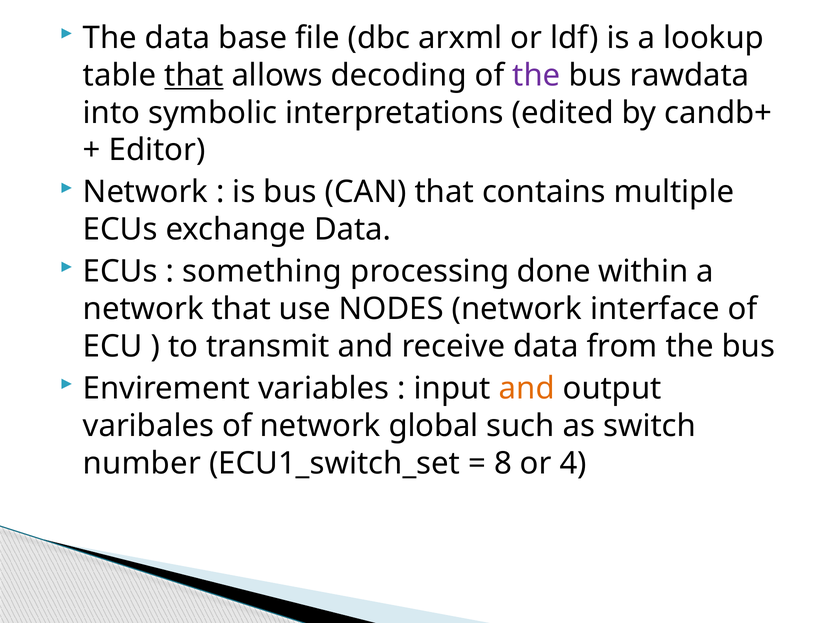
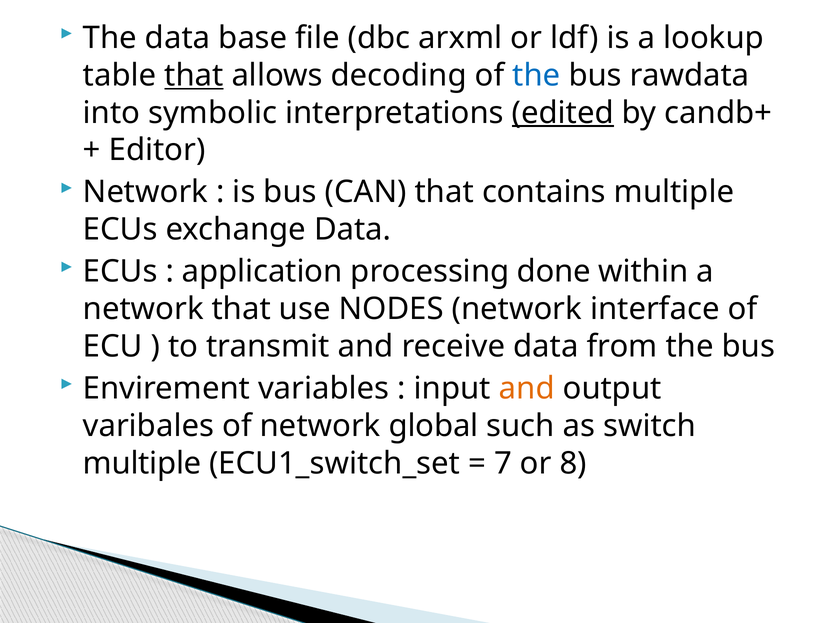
the colour: purple -> blue (536, 75)
edited underline: none -> present (563, 113)
something: something -> application (262, 271)
number: number -> multiple (142, 463)
8: 8 -> 7 (503, 463)
4: 4 -> 8 (573, 463)
